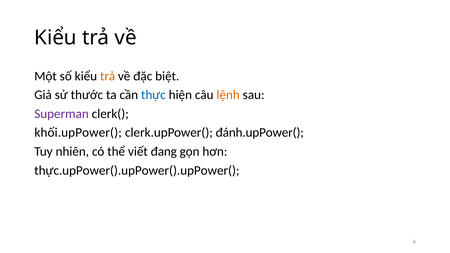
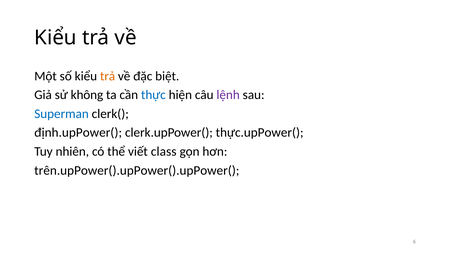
thước: thước -> không (87, 95)
lệnh colour: orange -> purple (228, 95)
Superman colour: purple -> blue (62, 114)
khối.upPower(: khối.upPower( -> định.upPower( (78, 133)
đánh.upPower(: đánh.upPower( -> thực.upPower( (260, 133)
đang: đang -> class (164, 152)
thực.upPower().upPower().upPower(: thực.upPower().upPower().upPower( -> trên.upPower().upPower().upPower( (137, 170)
